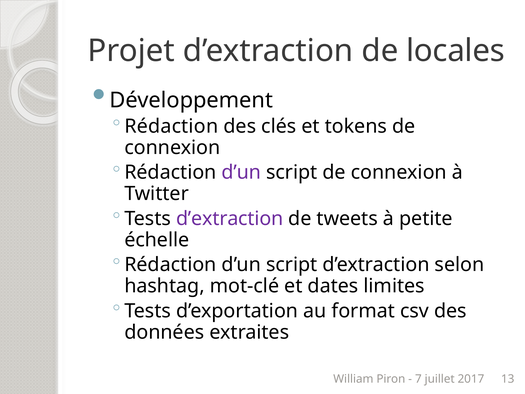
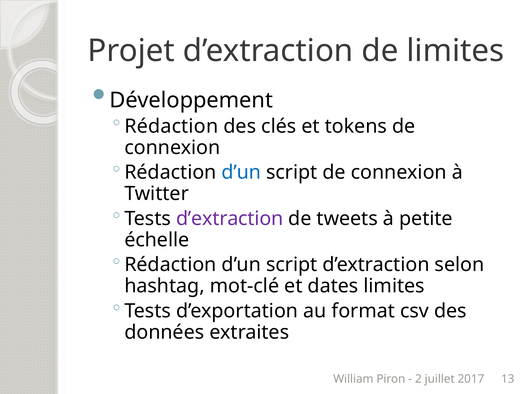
de locales: locales -> limites (455, 51)
d’un colour: purple -> blue (241, 172)
7: 7 -> 2 (418, 379)
